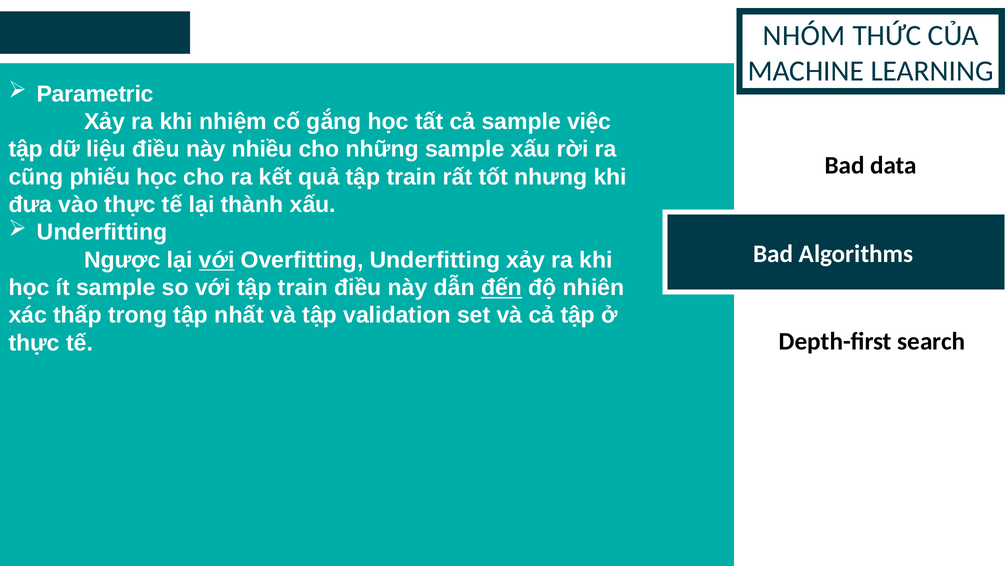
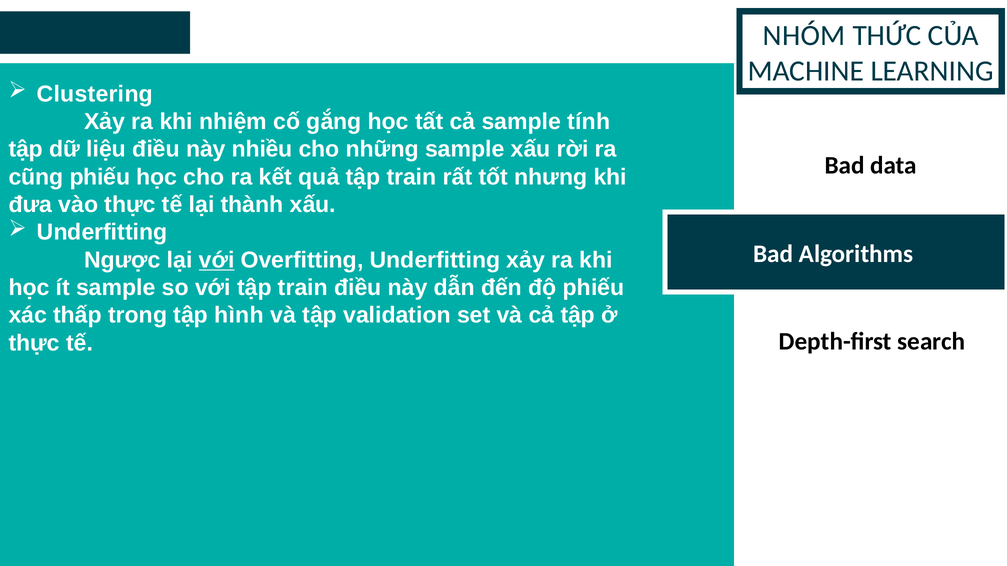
Parametric: Parametric -> Clustering (95, 94)
việc: việc -> tính (589, 122)
đến underline: present -> none (502, 288)
độ nhiên: nhiên -> phiếu (594, 288)
nhất: nhất -> hình (239, 316)
